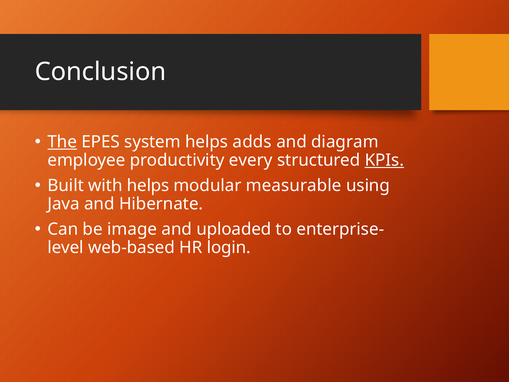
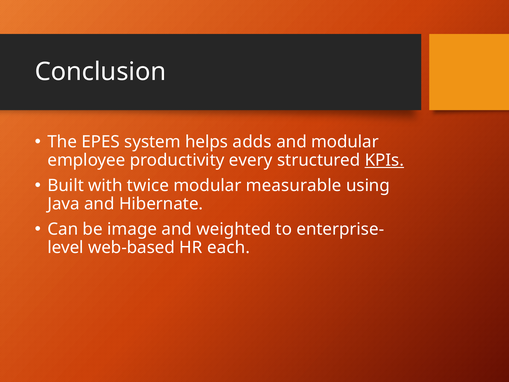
The underline: present -> none (62, 142)
and diagram: diagram -> modular (345, 142)
with helps: helps -> twice (148, 185)
uploaded: uploaded -> weighted (234, 229)
login: login -> each (229, 247)
